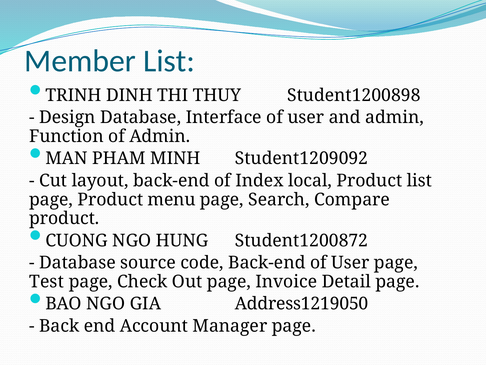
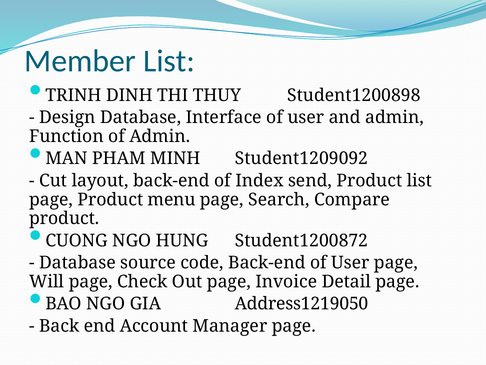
local: local -> send (310, 180)
Test: Test -> Will (47, 281)
